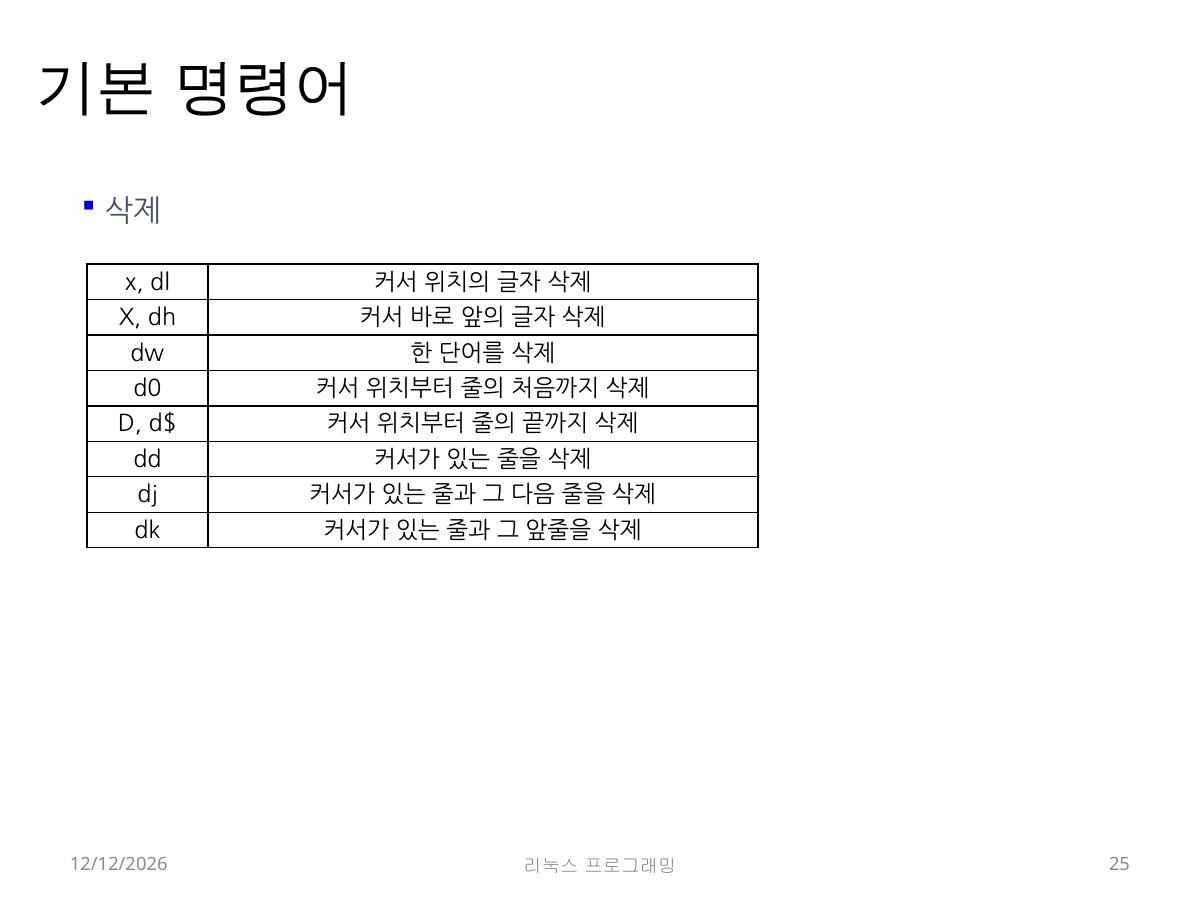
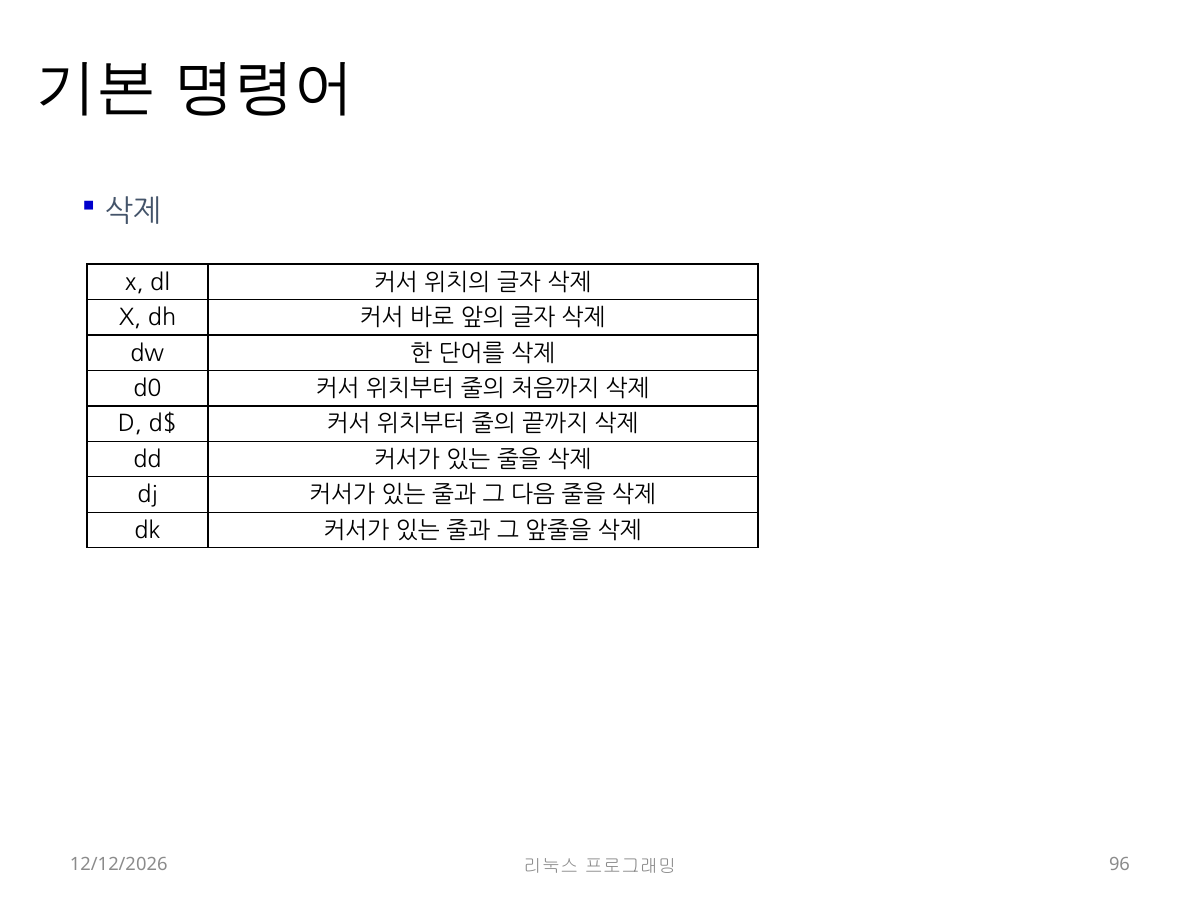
25: 25 -> 96 (1120, 865)
